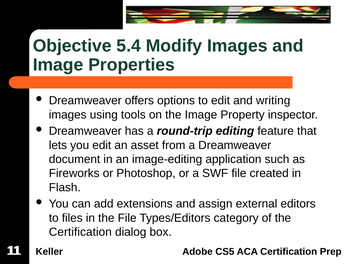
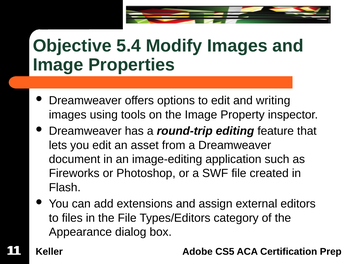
Certification: Certification -> Appearance (80, 231)
